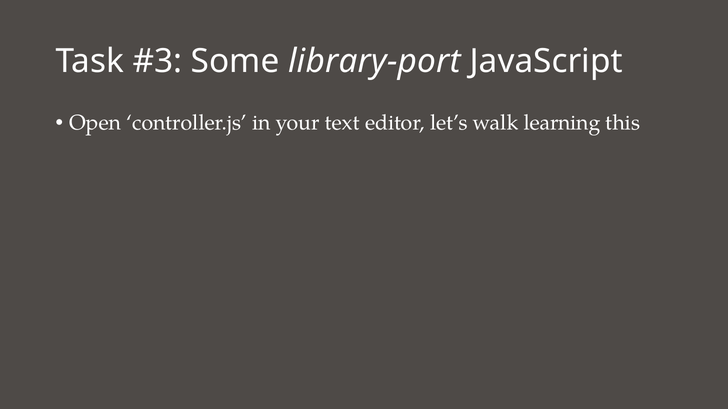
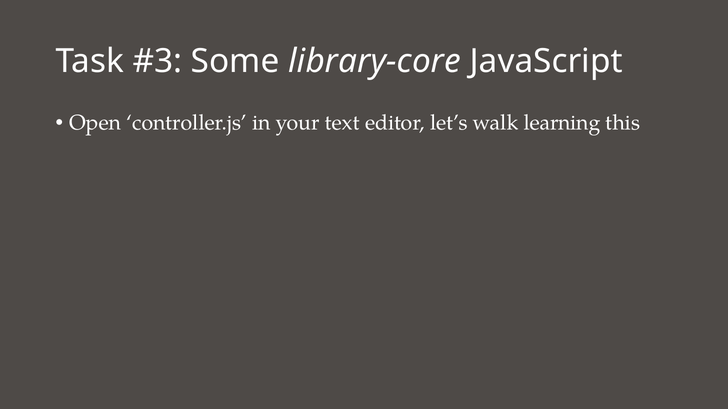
library-port: library-port -> library-core (375, 61)
